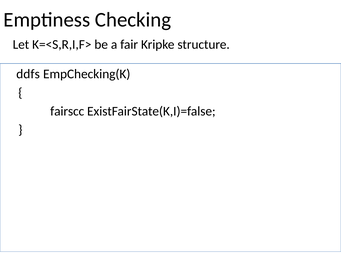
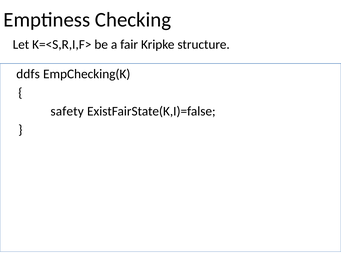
fairscc: fairscc -> safety (67, 111)
